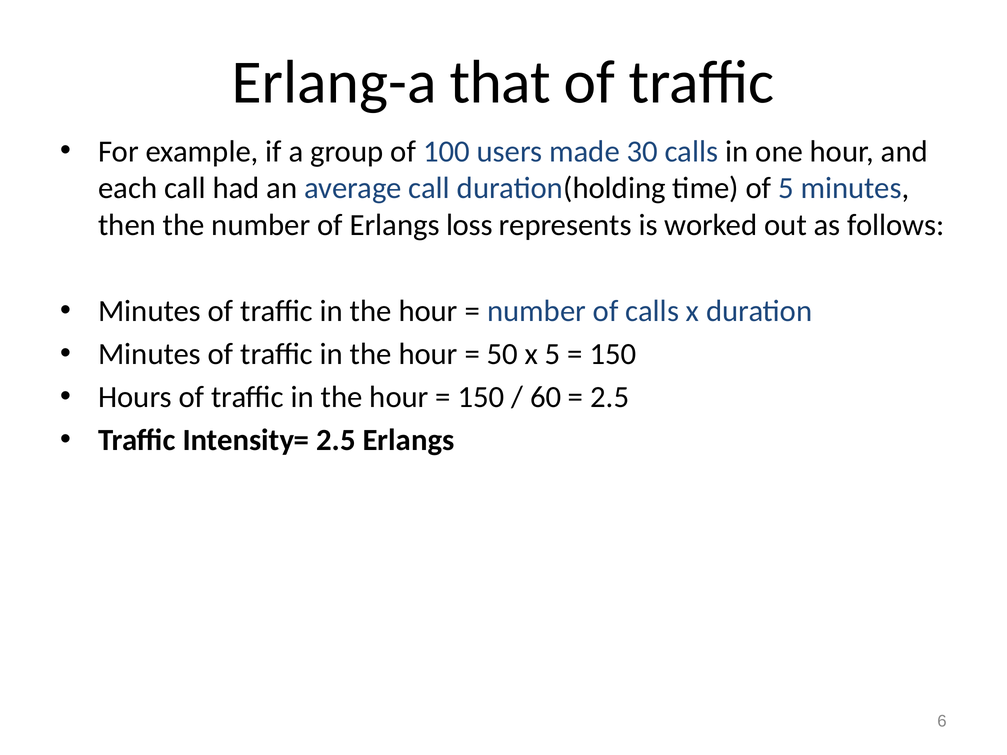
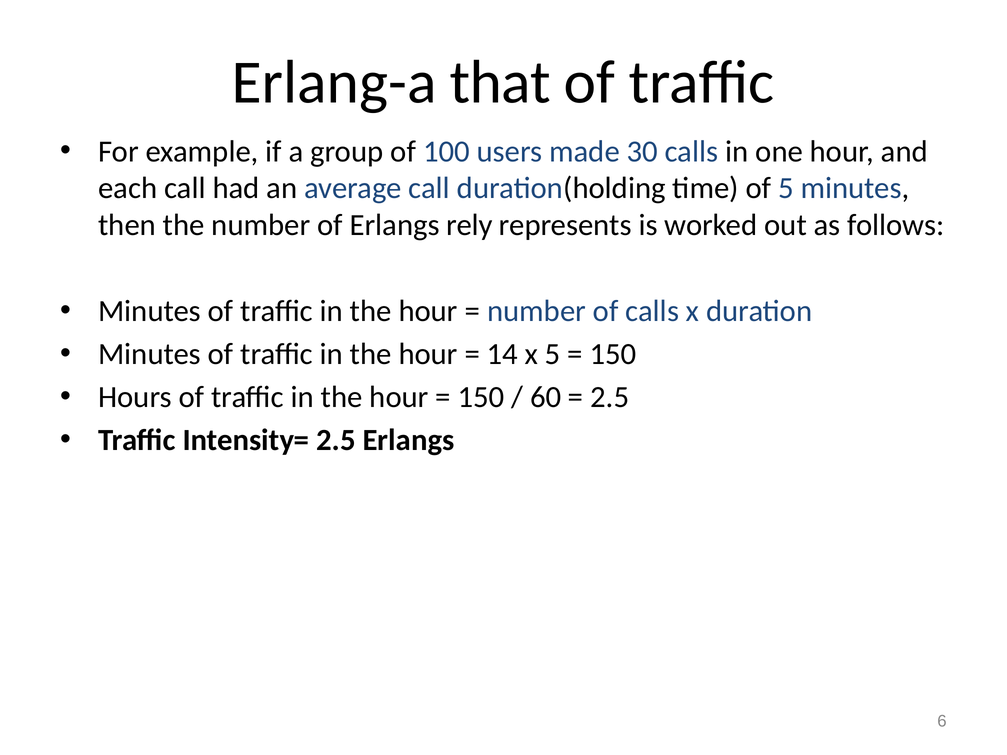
loss: loss -> rely (469, 225)
50: 50 -> 14 (502, 354)
